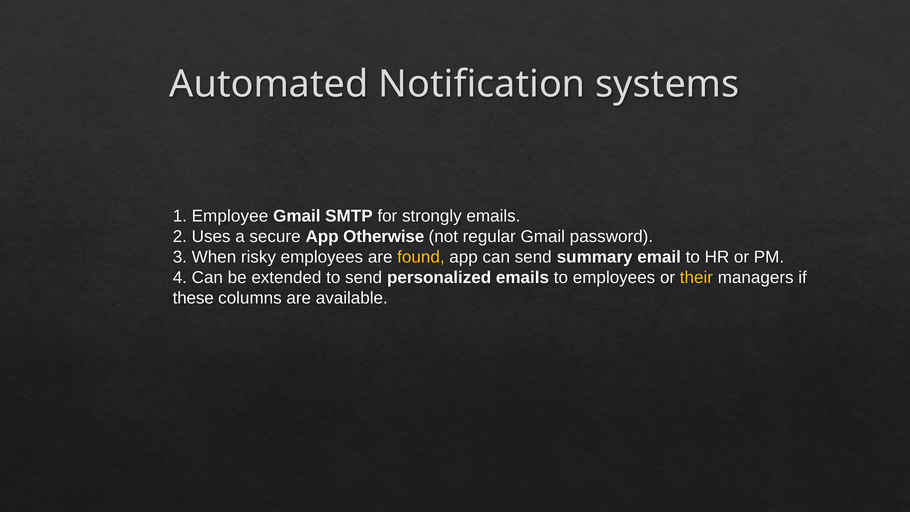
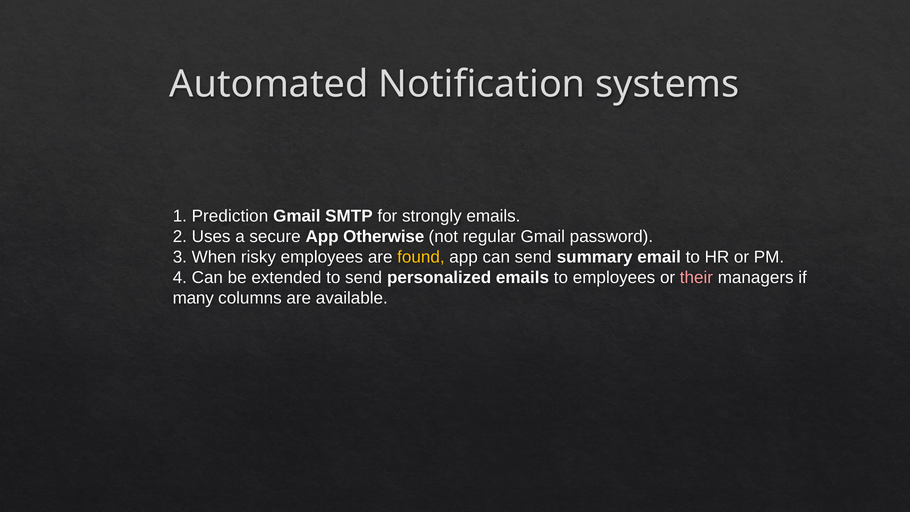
Employee: Employee -> Prediction (230, 216)
their colour: yellow -> pink (696, 278)
these: these -> many (193, 298)
